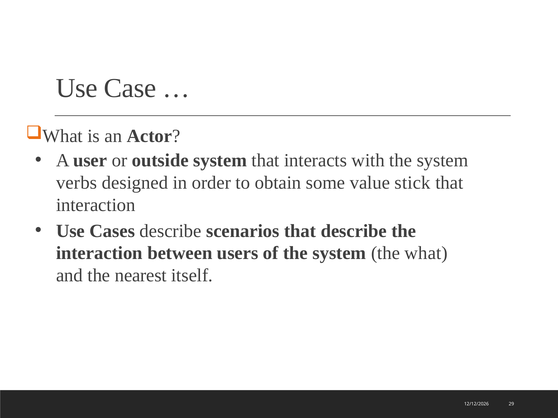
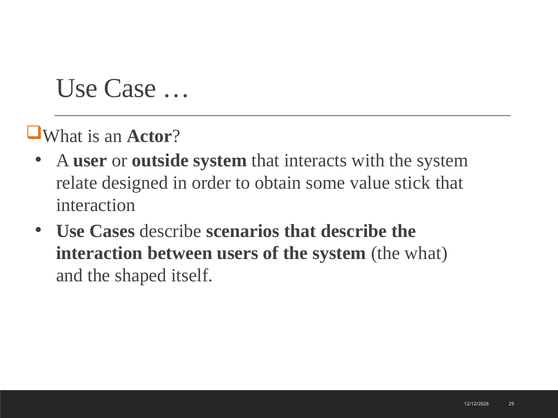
verbs: verbs -> relate (77, 183)
nearest: nearest -> shaped (141, 276)
